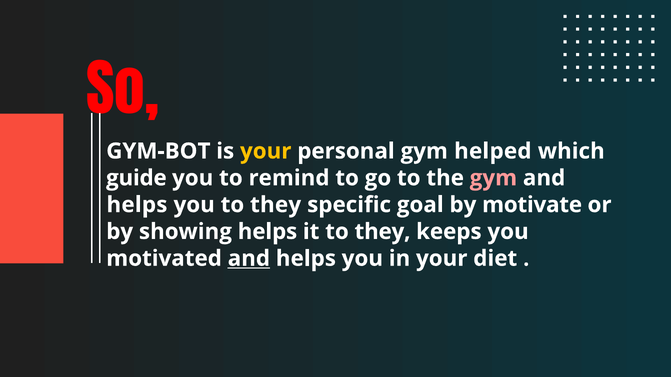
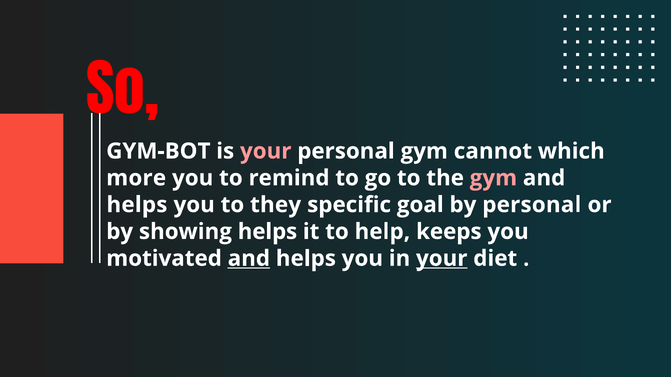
your colour: yellow -> pink (266, 151)
helped: helped -> cannot (493, 151)
guide: guide -> more (136, 178)
by motivate: motivate -> personal (532, 205)
it to they: they -> help (382, 232)
your underline: none -> present (442, 259)
